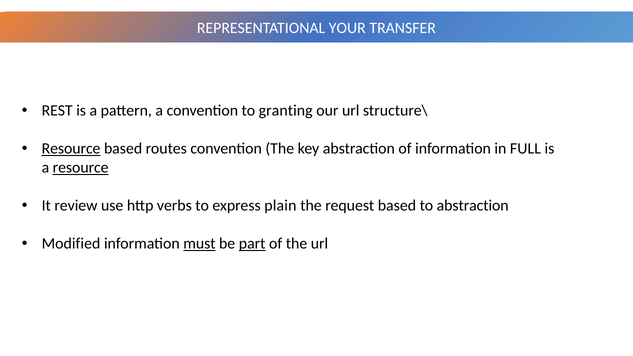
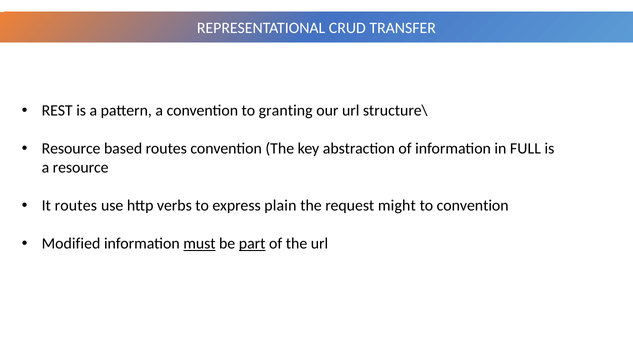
YOUR: YOUR -> CRUD (347, 28)
Resource underline: present -> none (71, 149)
resource underline: present -> none (81, 168)
It review: review -> routes (76, 206)
request based: based -> might (397, 206)
to abstraction: abstraction -> convention (473, 206)
